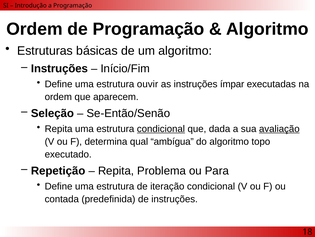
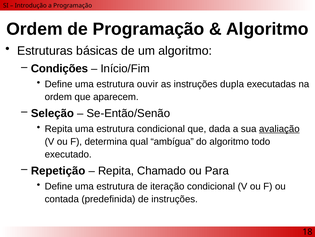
Instruções: Instruções -> Condições (59, 68)
ímpar: ímpar -> dupla (232, 84)
condicional underline: present -> none (161, 129)
topo: topo -> todo (261, 141)
Problema: Problema -> Chamado (162, 170)
